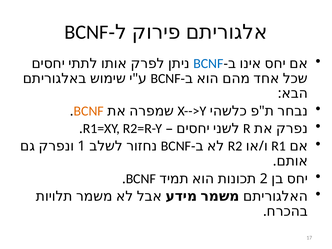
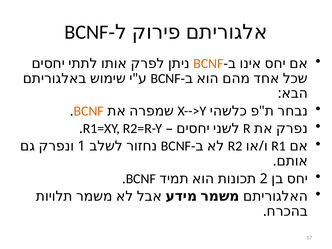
BCNF colour: blue -> orange (208, 63)
